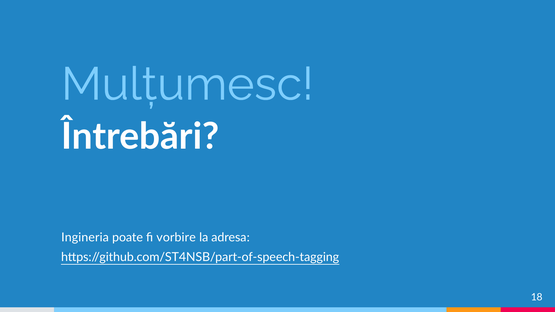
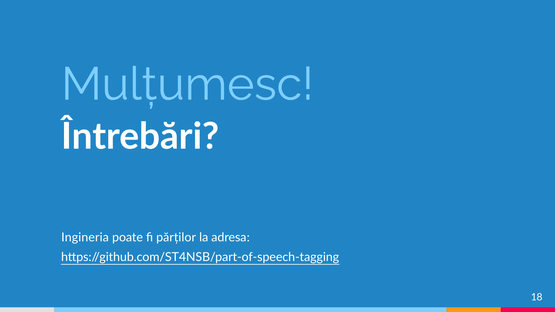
vorbire: vorbire -> părților (176, 238)
